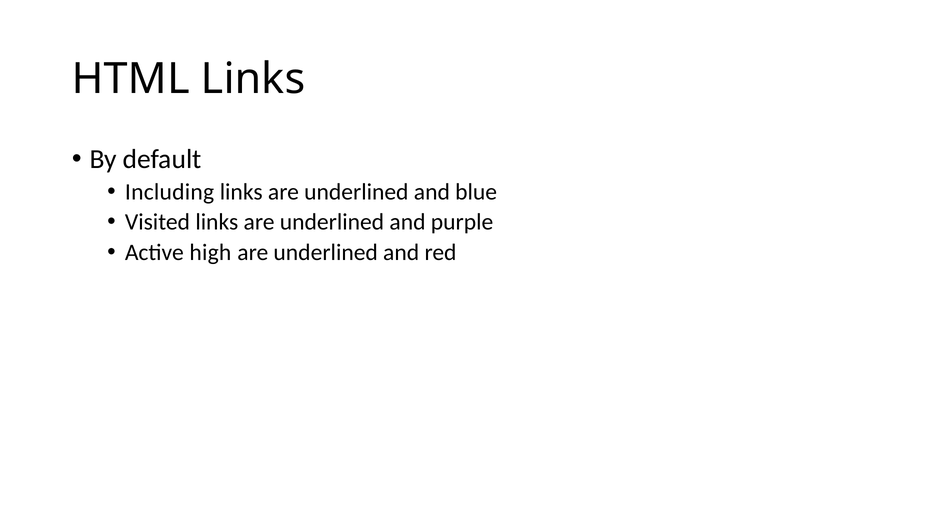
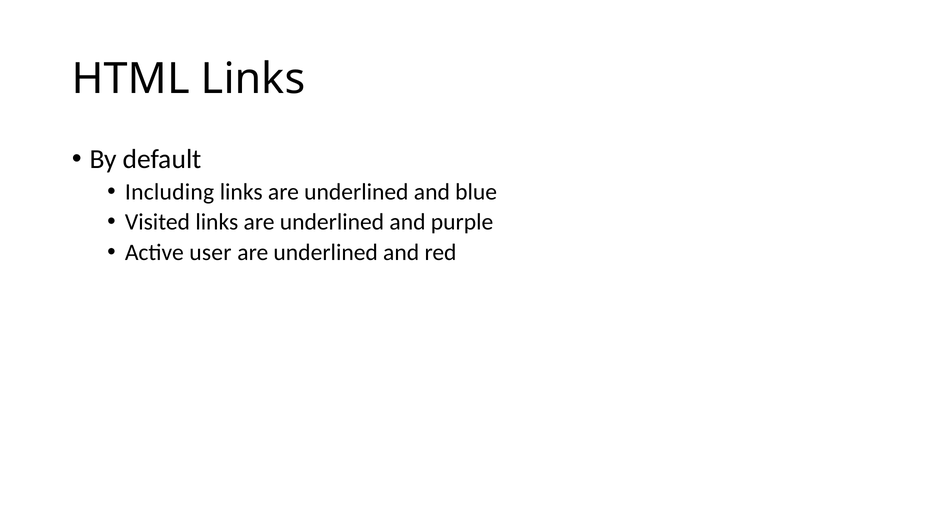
high: high -> user (210, 253)
